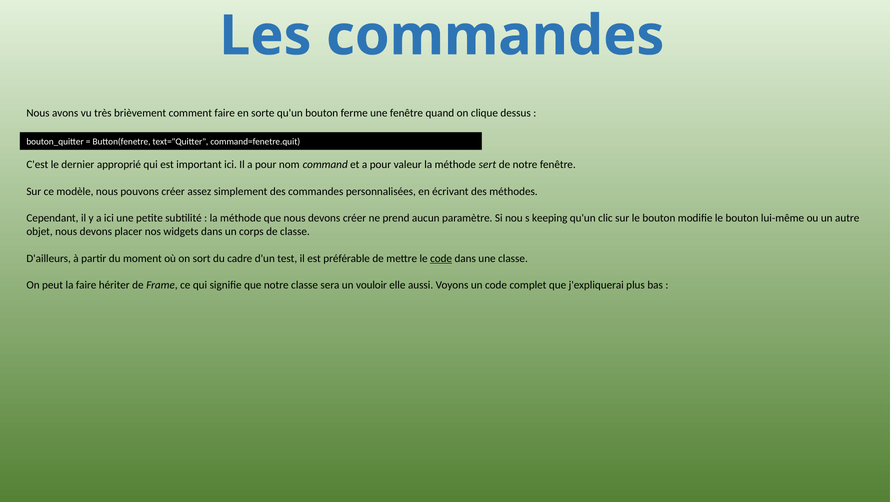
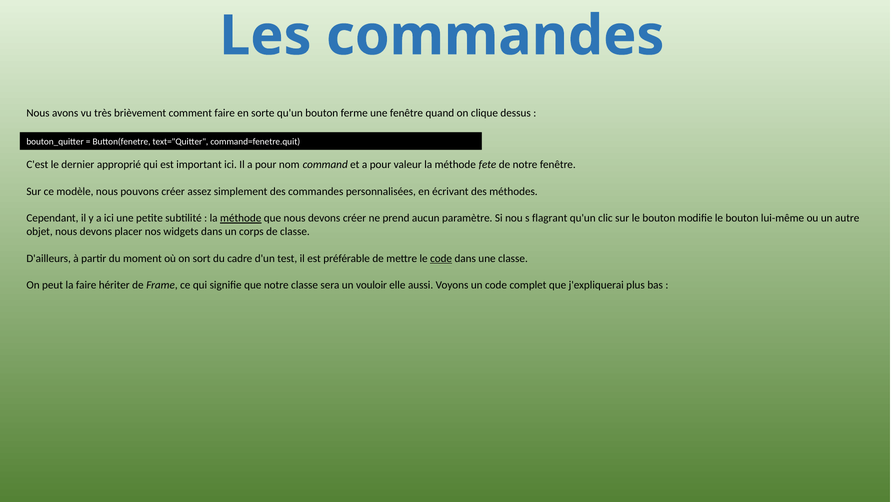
sert: sert -> fete (487, 165)
méthode underline: none -> present (241, 218)
keeping: keeping -> flagrant (550, 218)
